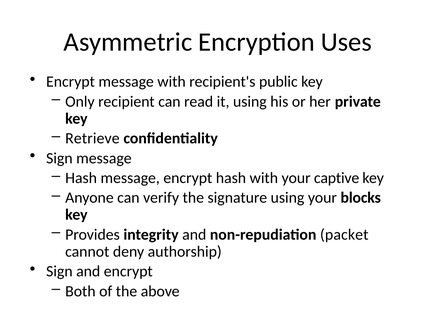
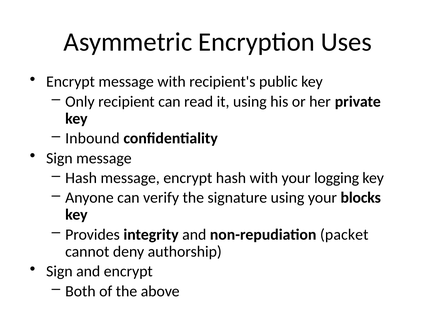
Retrieve: Retrieve -> Inbound (92, 138)
captive: captive -> logging (337, 178)
